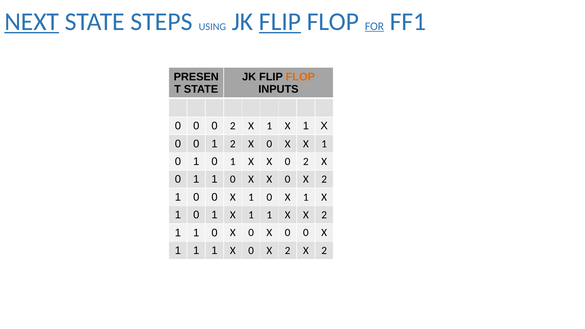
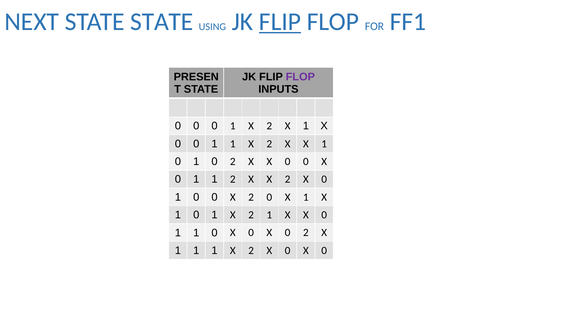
NEXT underline: present -> none (32, 22)
STATE STEPS: STEPS -> STATE (162, 22)
FOR underline: present -> none (374, 26)
FLOP colour: orange -> purple (300, 77)
0 0 0 2: 2 -> 1 (233, 126)
1: 1 -> 2 (269, 126)
0 0 1 2: 2 -> 1 (233, 144)
0: 0 -> 2 (269, 144)
0 1 0 1: 1 -> 2 (233, 162)
X X 0 2: 2 -> 0 (306, 162)
0 1 1 0: 0 -> 2 (233, 179)
0: 0 -> 2 (288, 179)
2: 2 -> 0 (324, 179)
1: 1 -> 2 (251, 197)
1: 1 -> 2 (251, 215)
1 X X 2: 2 -> 0 (324, 215)
0 X 0 0: 0 -> 2 (306, 233)
0: 0 -> 2 (251, 251)
2: 2 -> 0 (288, 251)
2: 2 -> 0 (324, 251)
